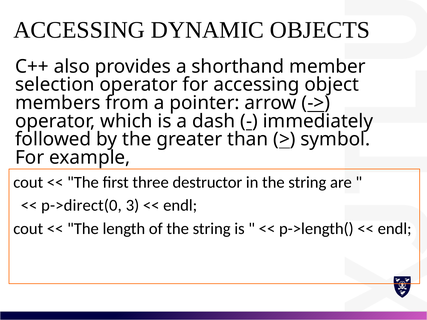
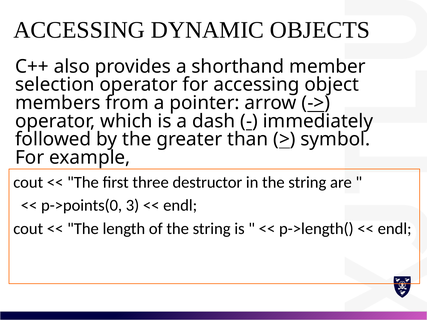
p->direct(0: p->direct(0 -> p->points(0 (82, 206)
